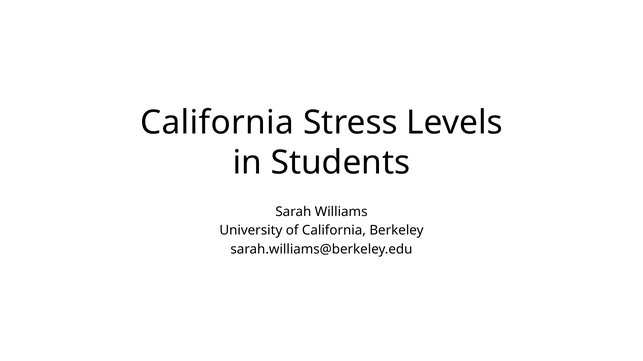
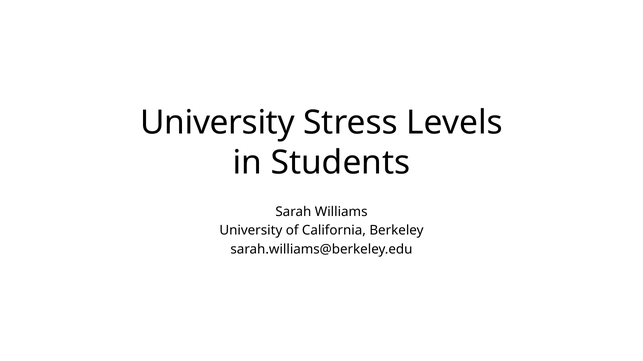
California: California -> University (217, 123)
